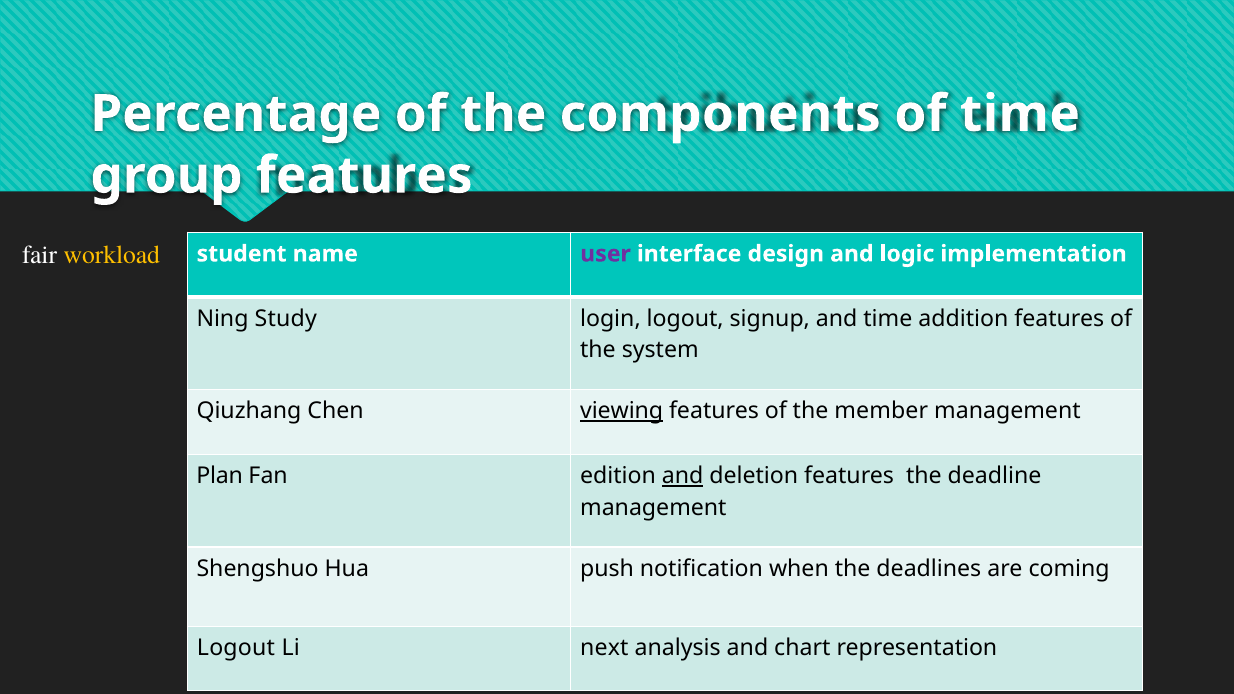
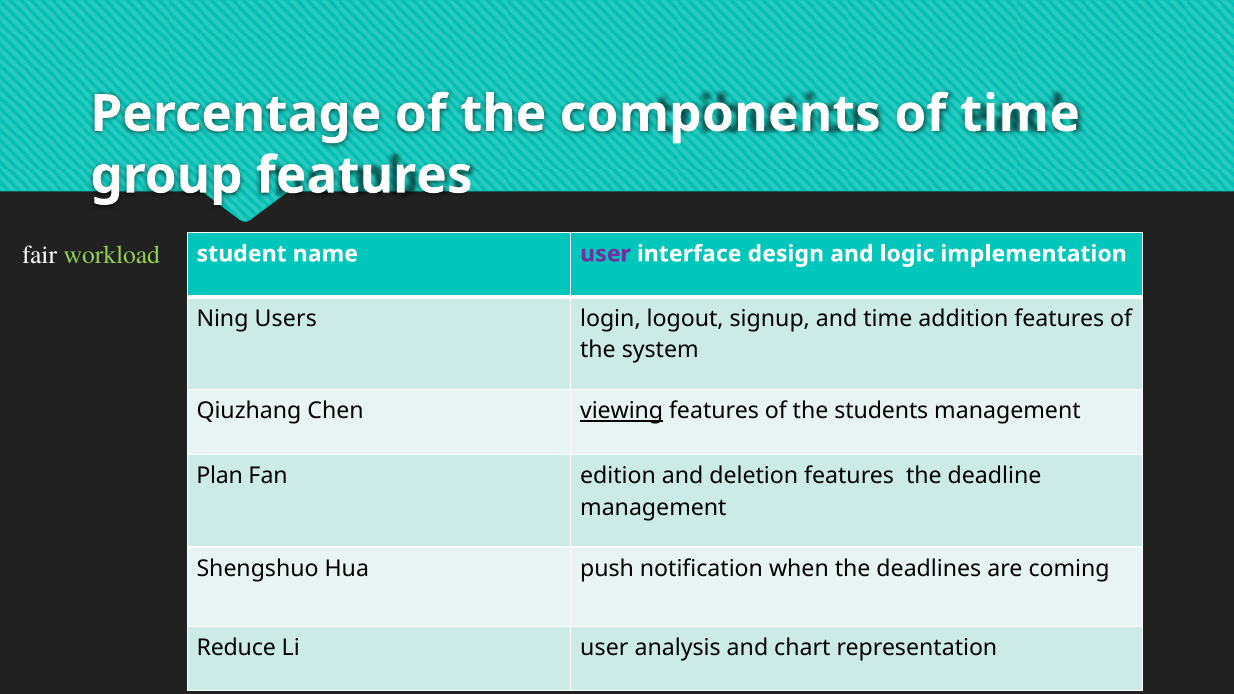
workload colour: yellow -> light green (112, 255)
Study: Study -> Users (286, 319)
member: member -> students (881, 411)
and underline: present -> none (683, 476)
Logout: Logout -> Reduce (236, 648)
Li next: next -> user (604, 648)
